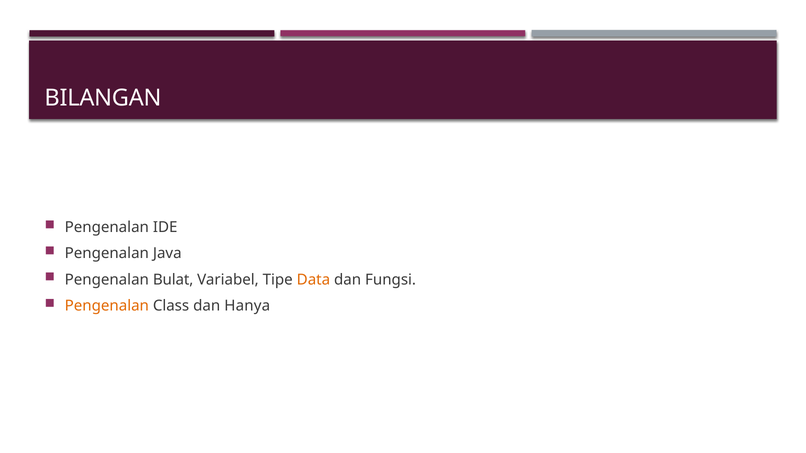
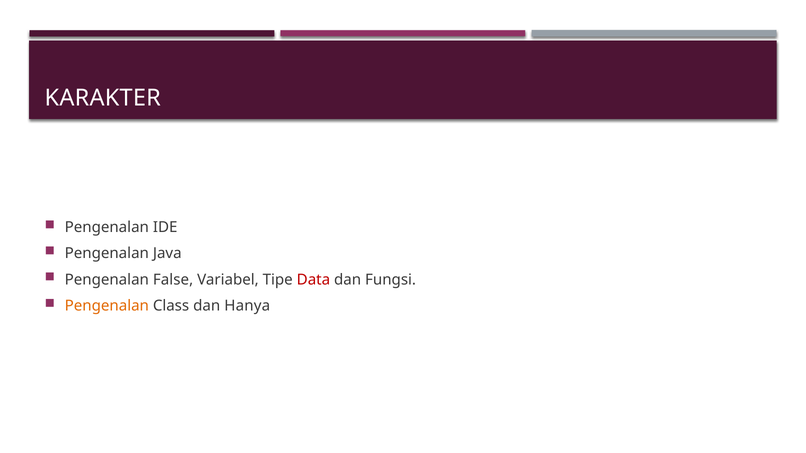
BILANGAN: BILANGAN -> KARAKTER (103, 98)
Bulat: Bulat -> False (173, 280)
Data colour: orange -> red (313, 280)
